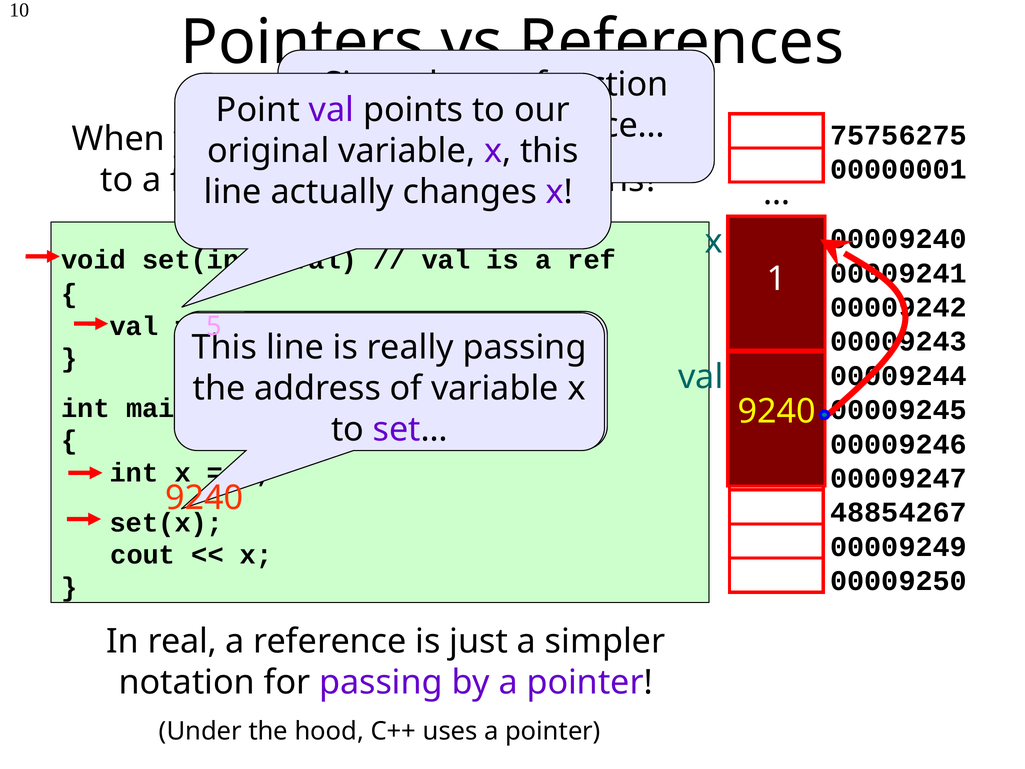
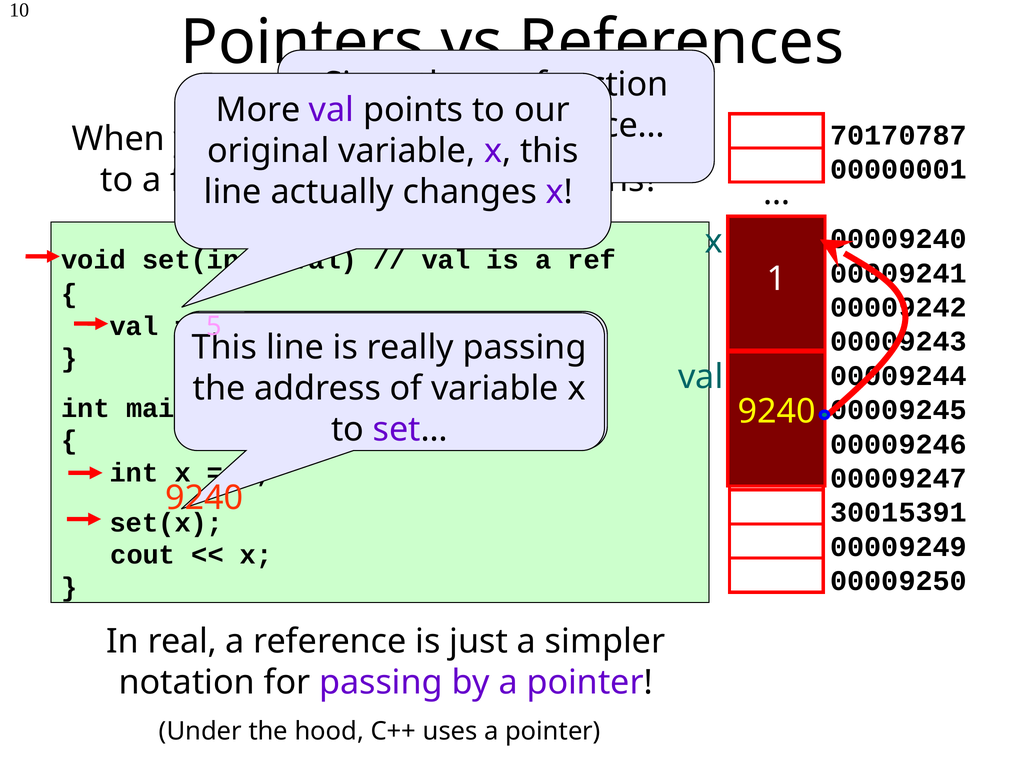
Point: Point -> More (258, 110)
75756275: 75756275 -> 70170787 (899, 135)
48854267: 48854267 -> 30015391 (899, 512)
